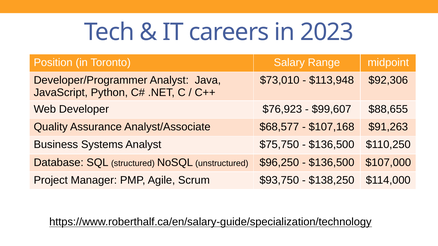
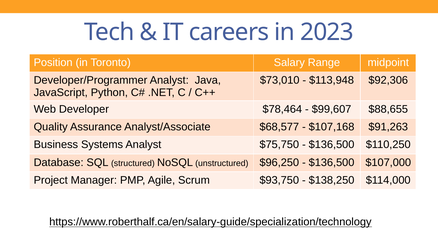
$76,923: $76,923 -> $78,464 (282, 109)
